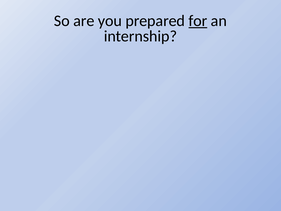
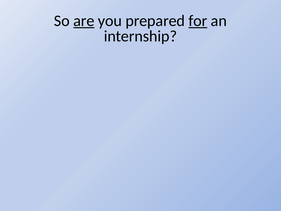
are underline: none -> present (84, 21)
